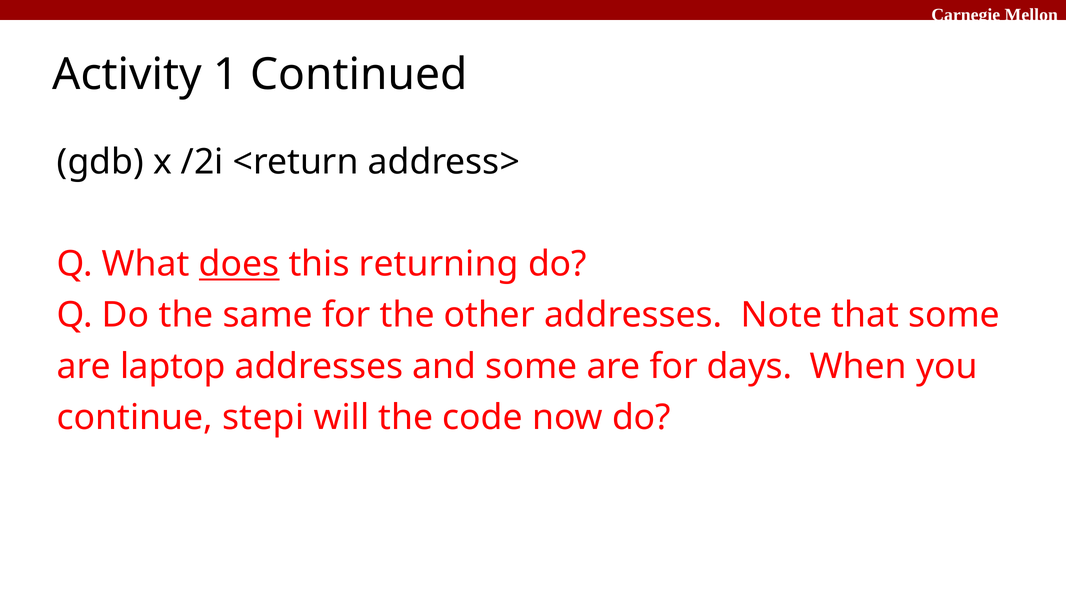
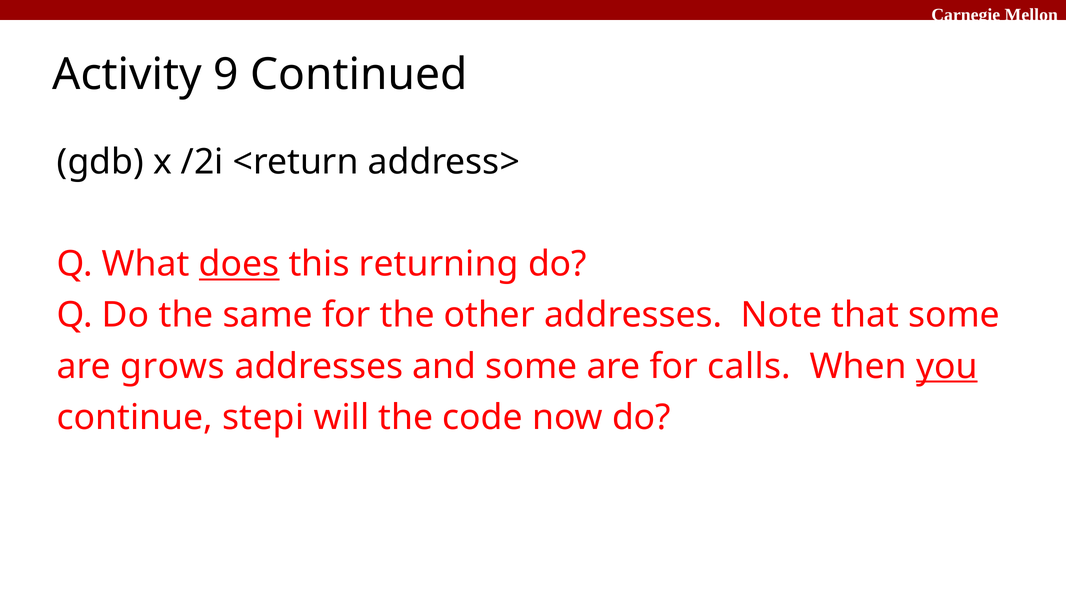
1: 1 -> 9 (226, 74)
laptop: laptop -> grows (173, 367)
days: days -> calls (749, 367)
you underline: none -> present (947, 367)
